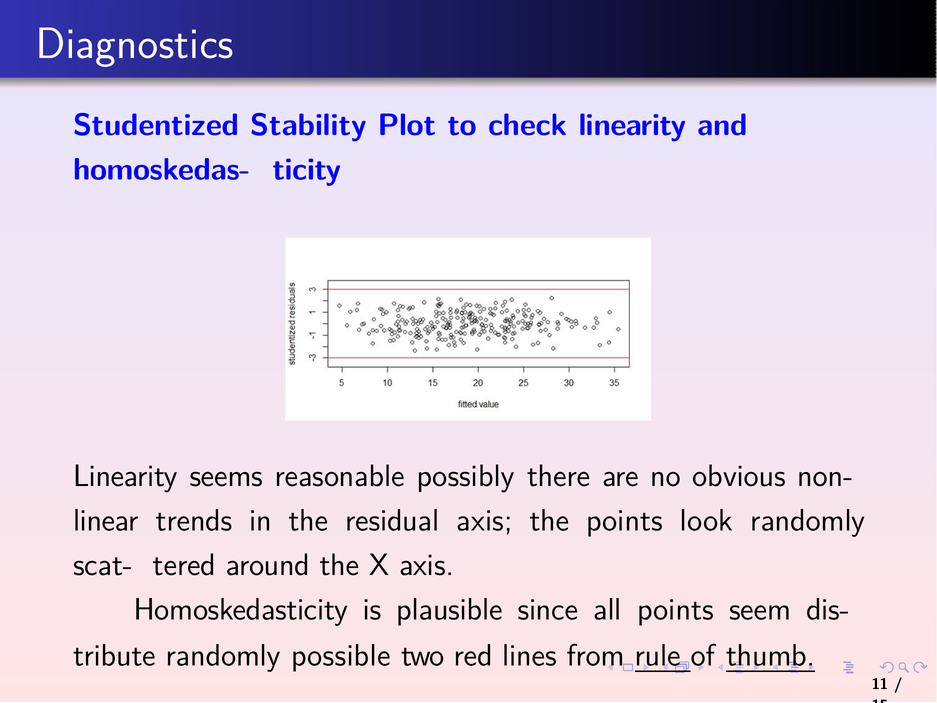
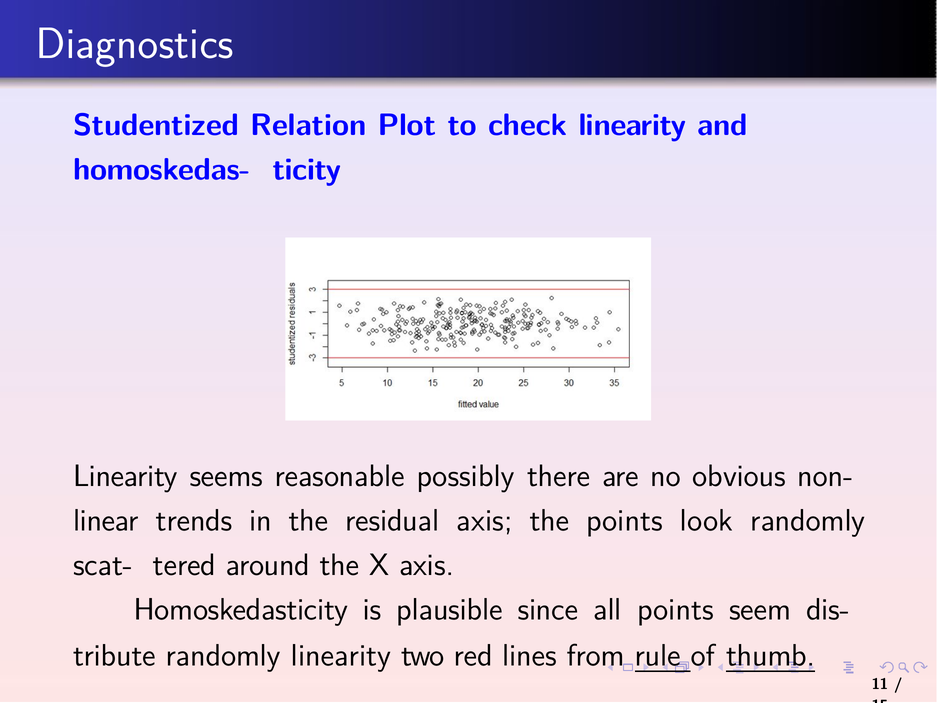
Stability: Stability -> Relation (308, 125)
randomly possible: possible -> linearity (341, 656)
